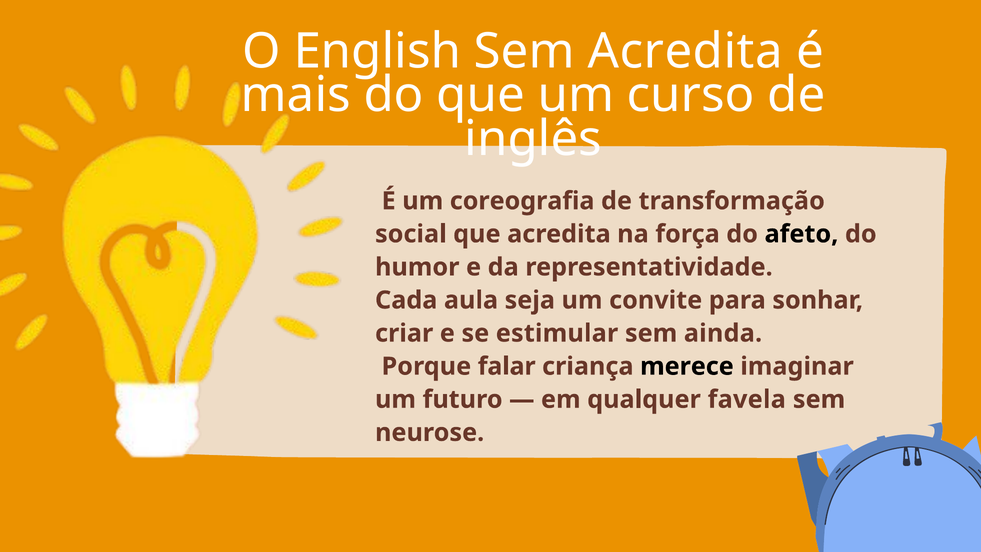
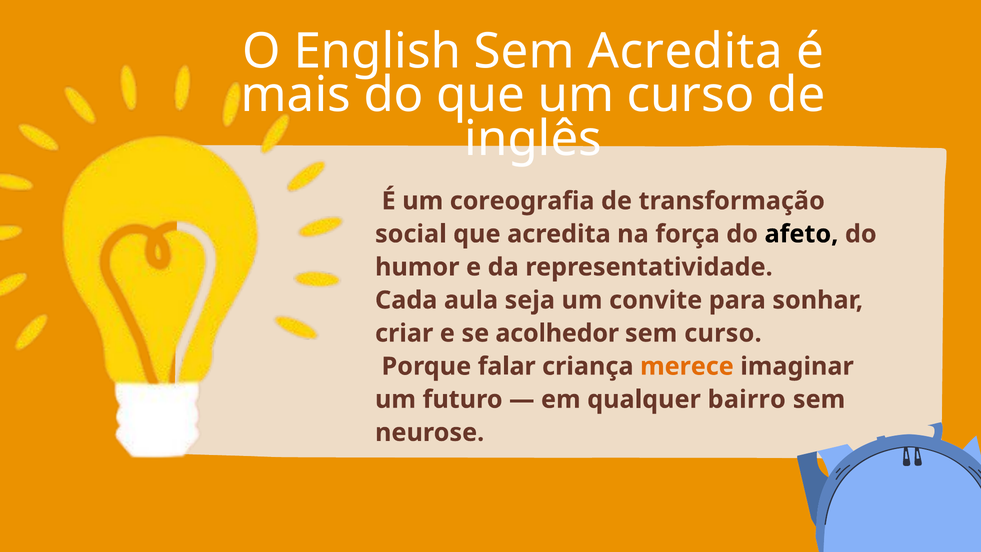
estimular: estimular -> acolhedor (557, 333)
sem ainda: ainda -> curso (723, 333)
merece colour: black -> orange (687, 366)
favela: favela -> bairro (747, 399)
